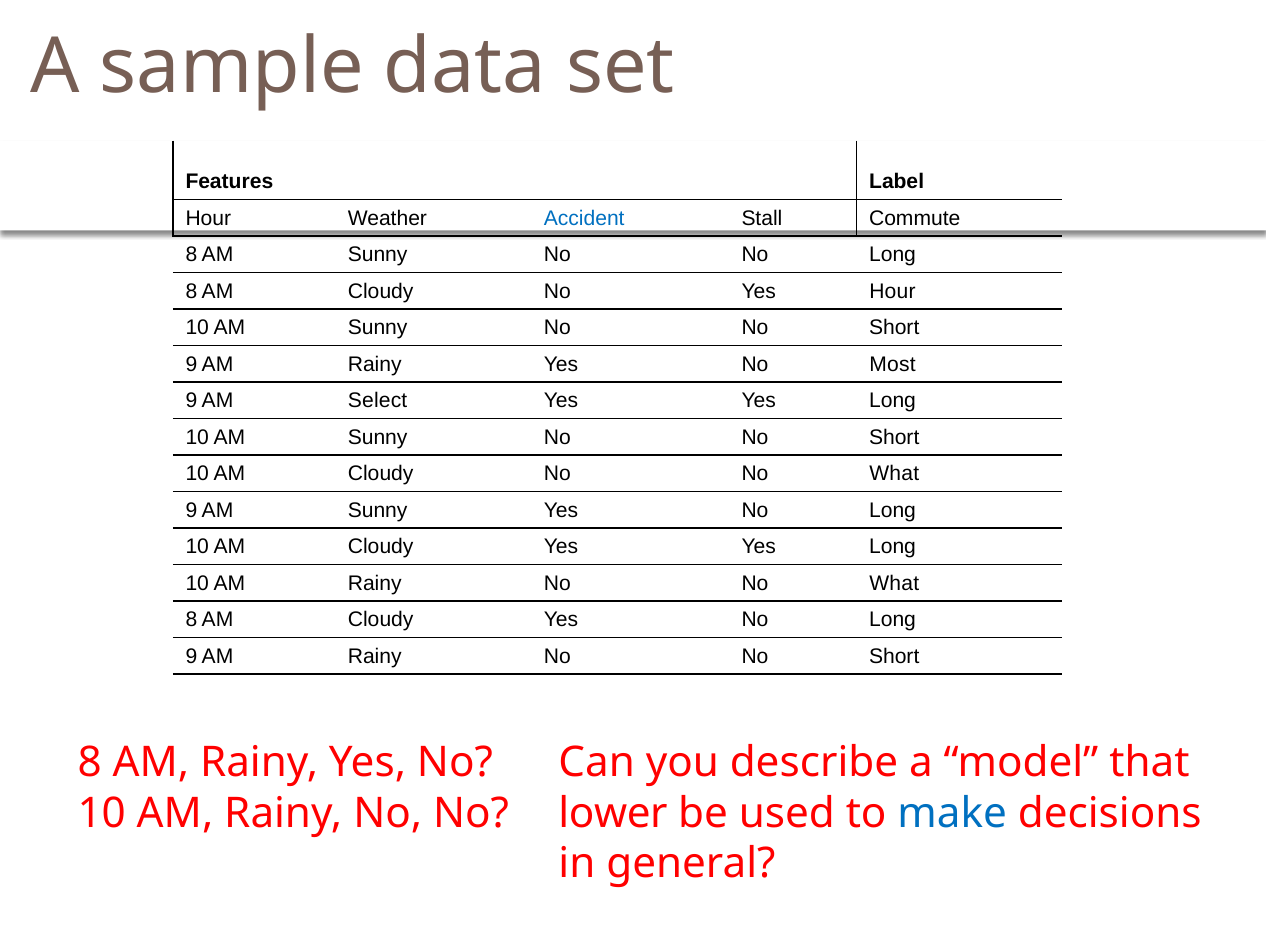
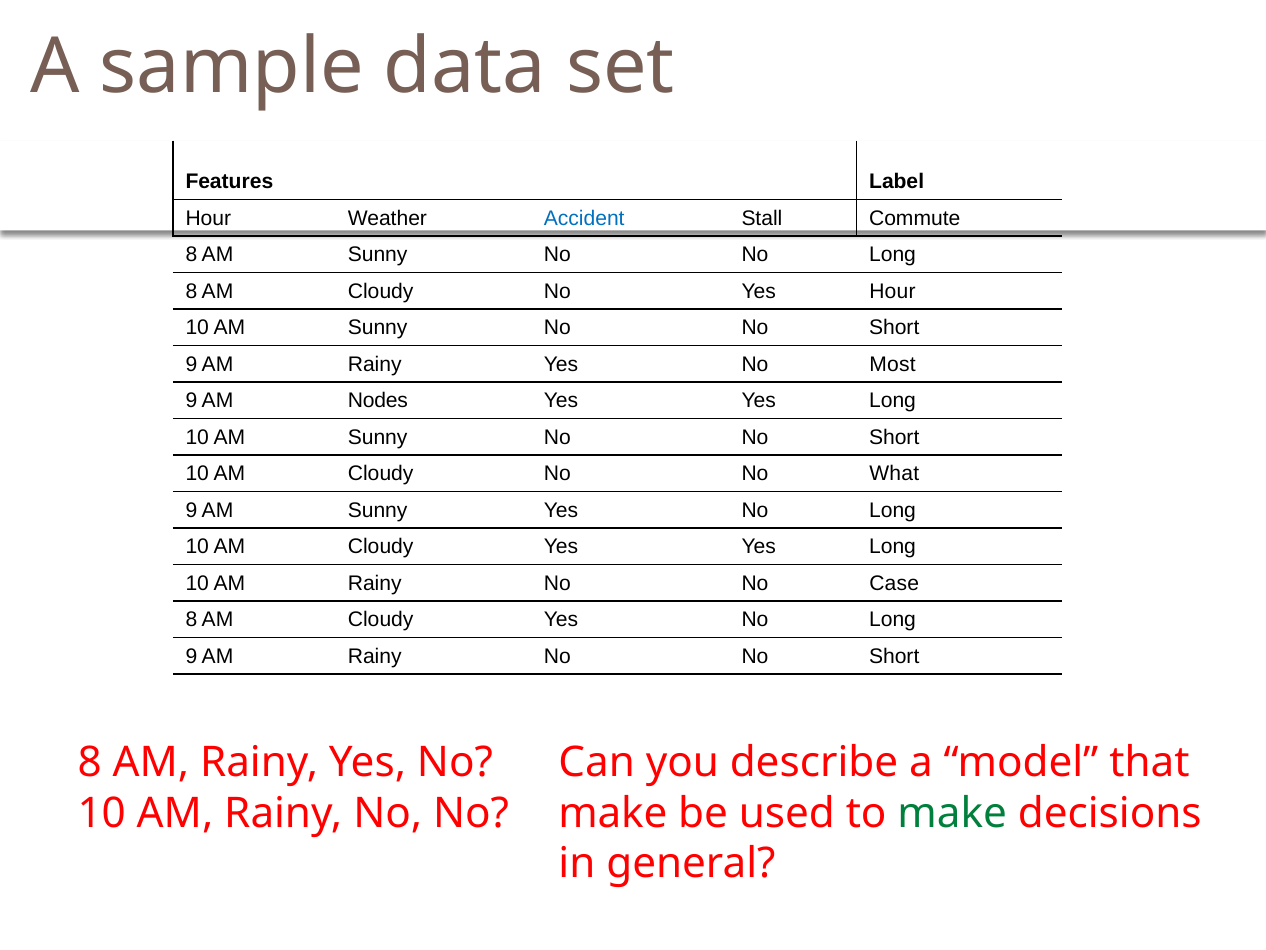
Select: Select -> Nodes (378, 401)
Rainy No No What: What -> Case (894, 583)
lower: lower -> make (613, 813)
make colour: blue -> green (952, 813)
